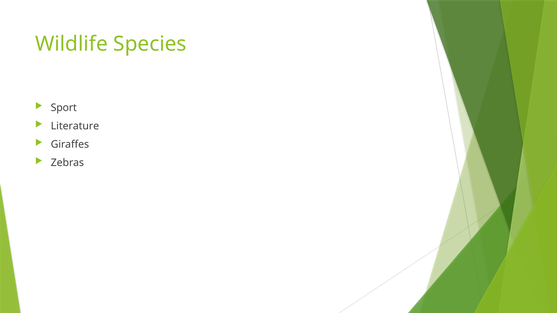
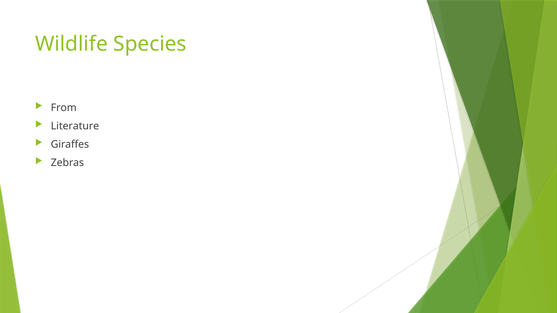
Sport: Sport -> From (64, 108)
